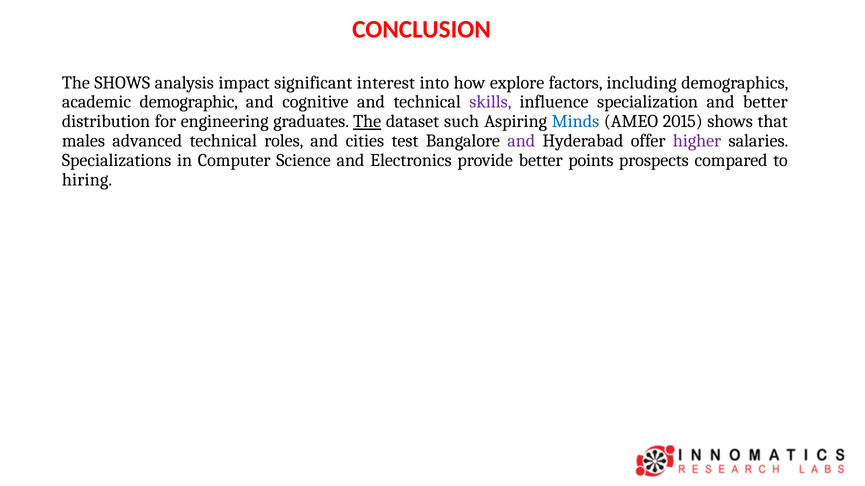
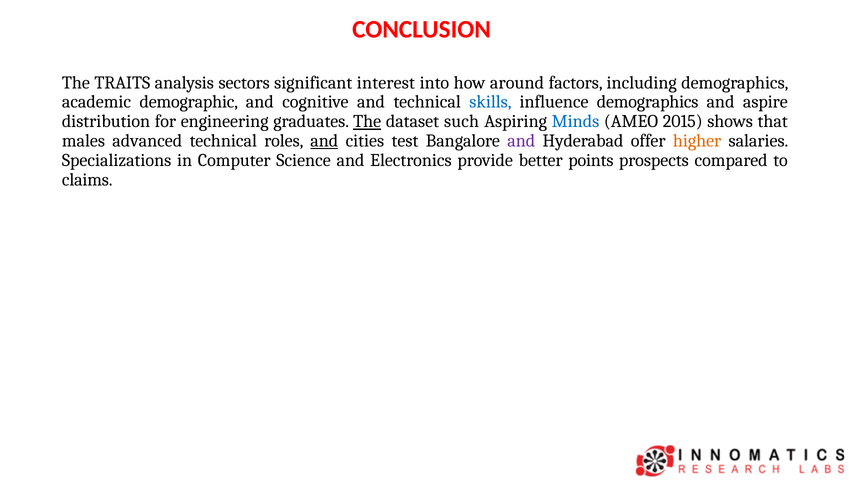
The SHOWS: SHOWS -> TRAITS (122, 83)
impact: impact -> sectors (244, 83)
explore: explore -> around (517, 83)
skills colour: purple -> blue (490, 102)
influence specialization: specialization -> demographics (648, 102)
and better: better -> aspire (765, 102)
and underline: none -> present (324, 141)
higher colour: purple -> orange (697, 141)
hiring: hiring -> claims (87, 180)
